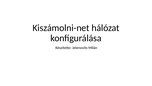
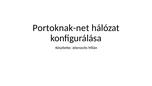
Kiszámolni-net: Kiszámolni-net -> Portoknak-net (61, 28)
